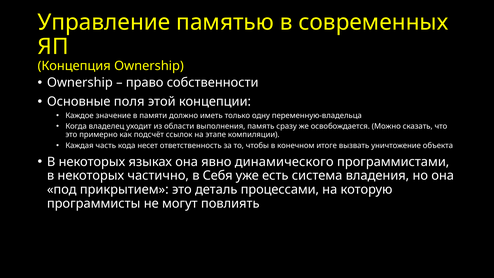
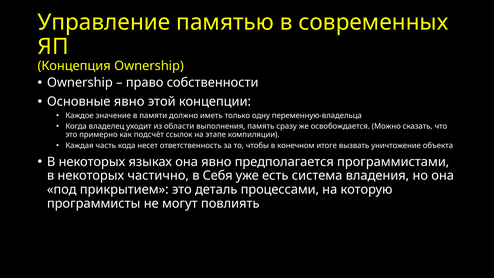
Основные поля: поля -> явно (129, 102)
динамического: динамического -> предполагается (284, 162)
